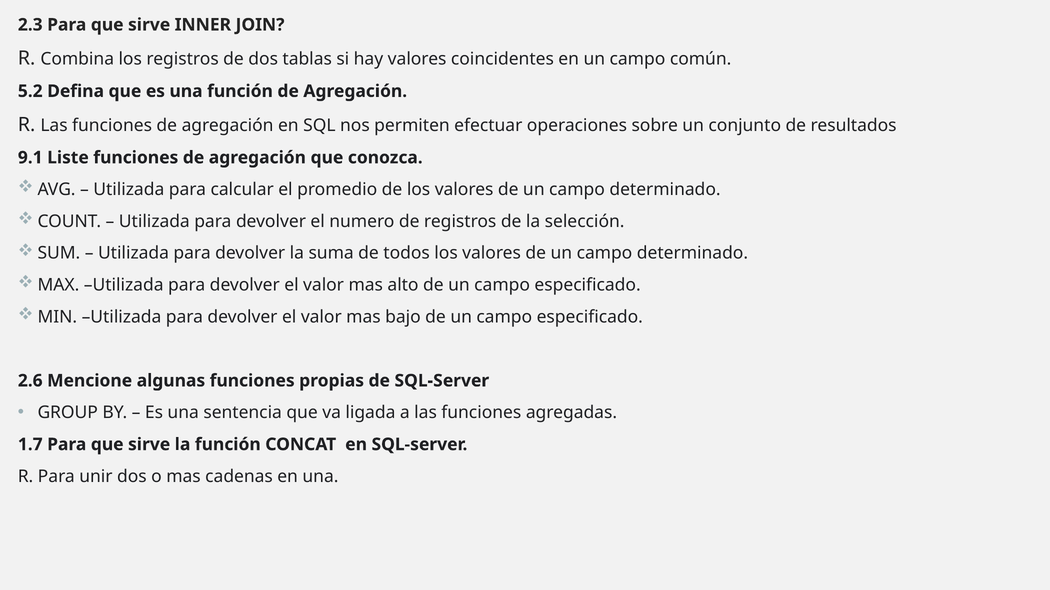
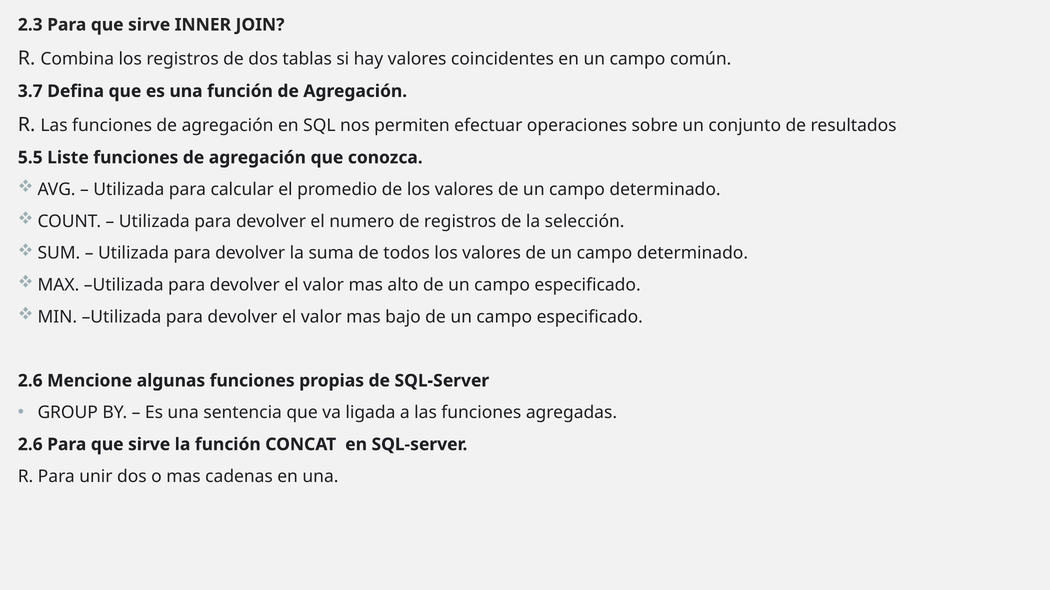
5.2: 5.2 -> 3.7 (30, 91)
9.1: 9.1 -> 5.5 (30, 158)
1.7: 1.7 -> 2.6 (30, 445)
